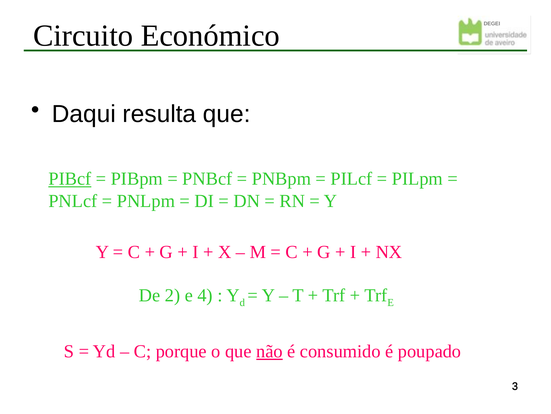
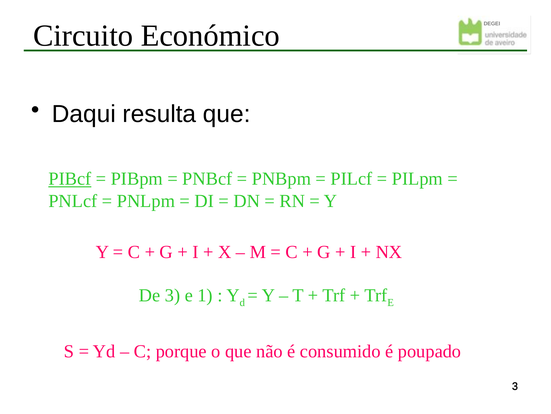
De 2: 2 -> 3 (173, 295)
4: 4 -> 1 (205, 295)
não underline: present -> none (269, 351)
